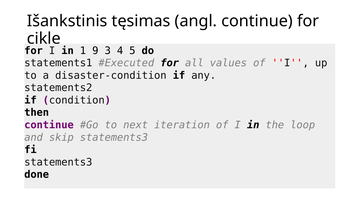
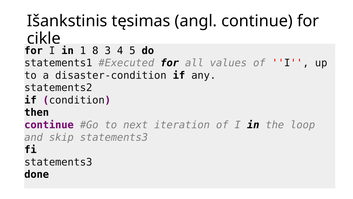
9: 9 -> 8 (95, 51)
